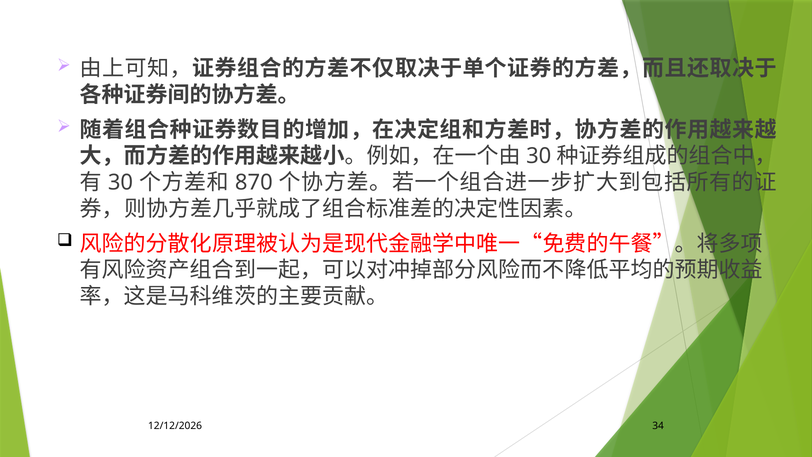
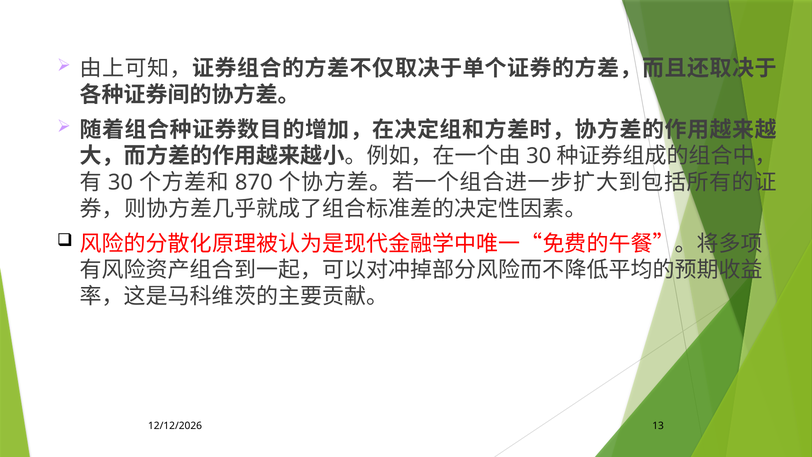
34: 34 -> 13 (658, 426)
